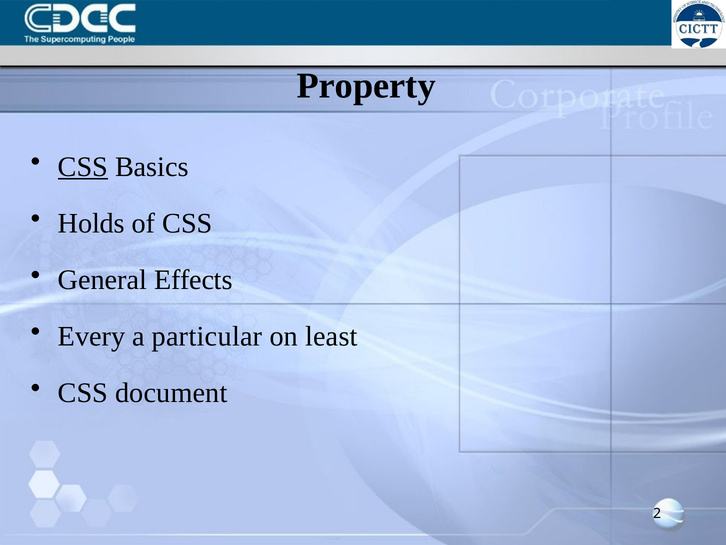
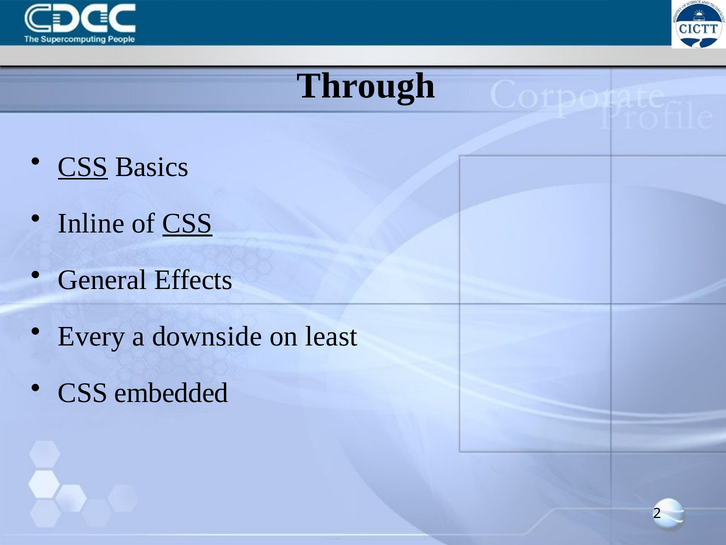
Property: Property -> Through (366, 85)
Holds: Holds -> Inline (91, 223)
CSS underline: none -> present (187, 223)
particular: particular -> downside (207, 336)
document: document -> embedded (171, 393)
